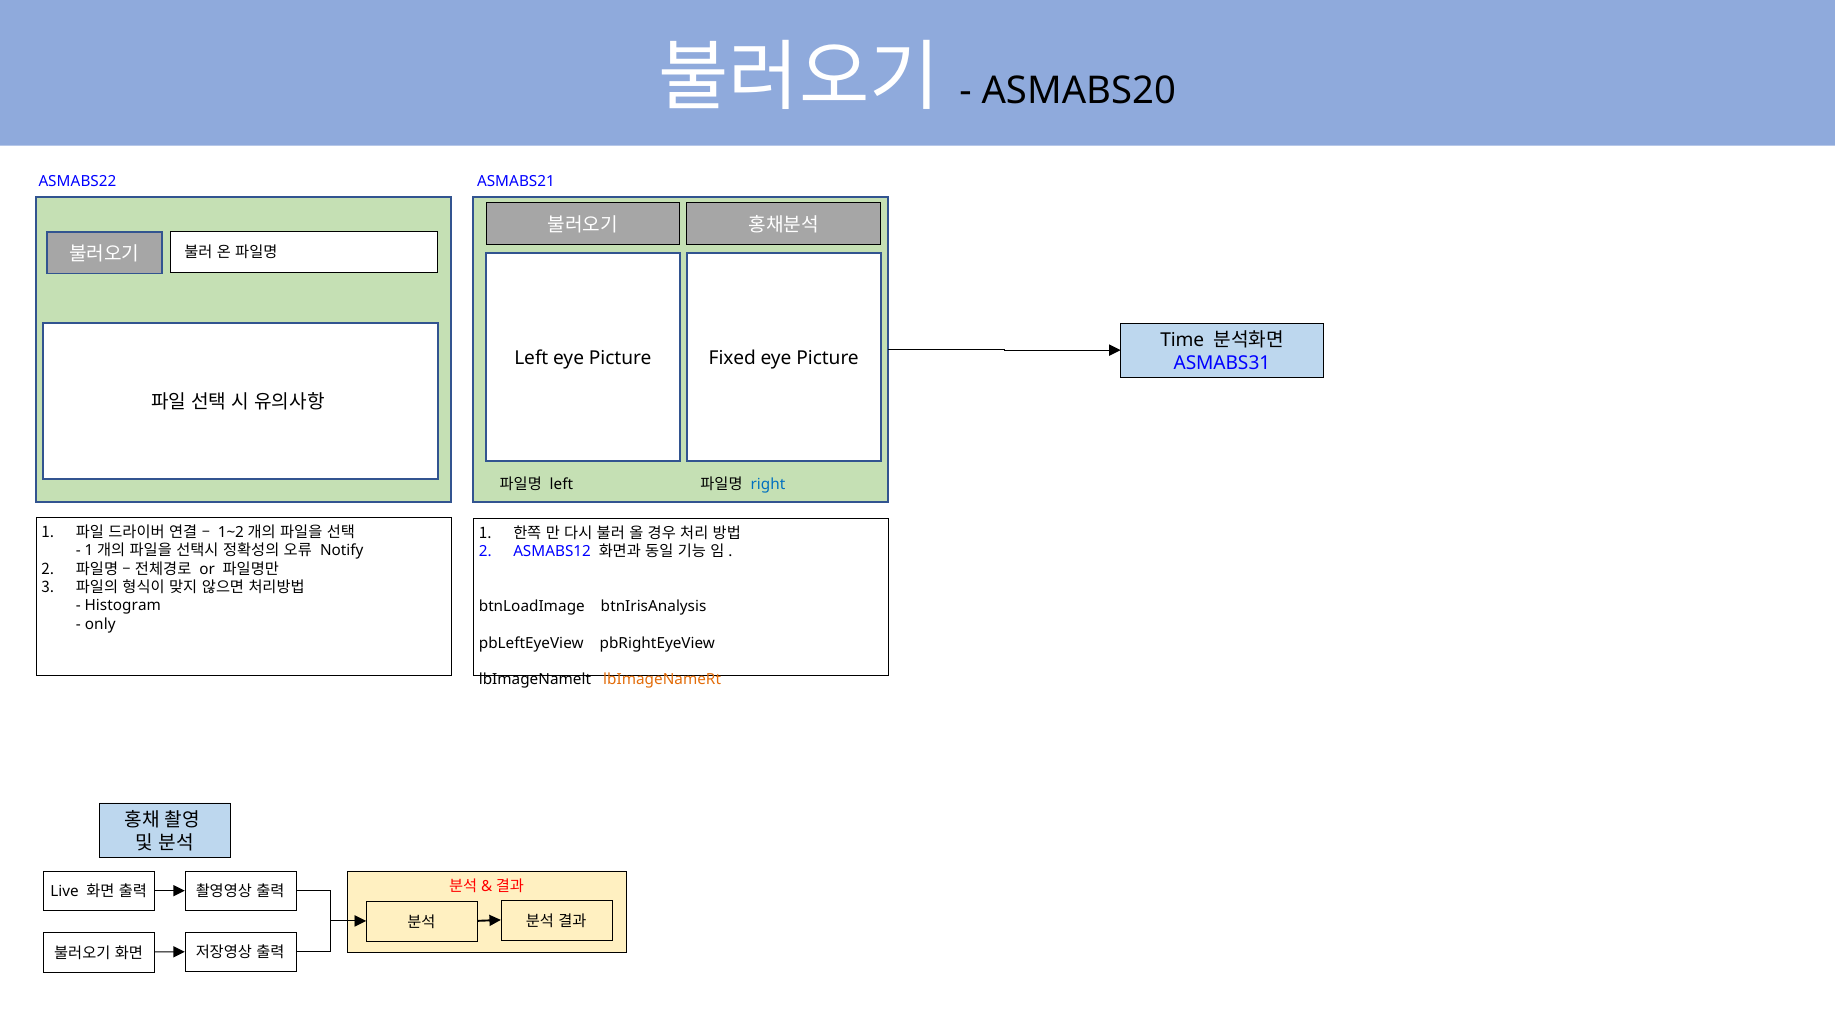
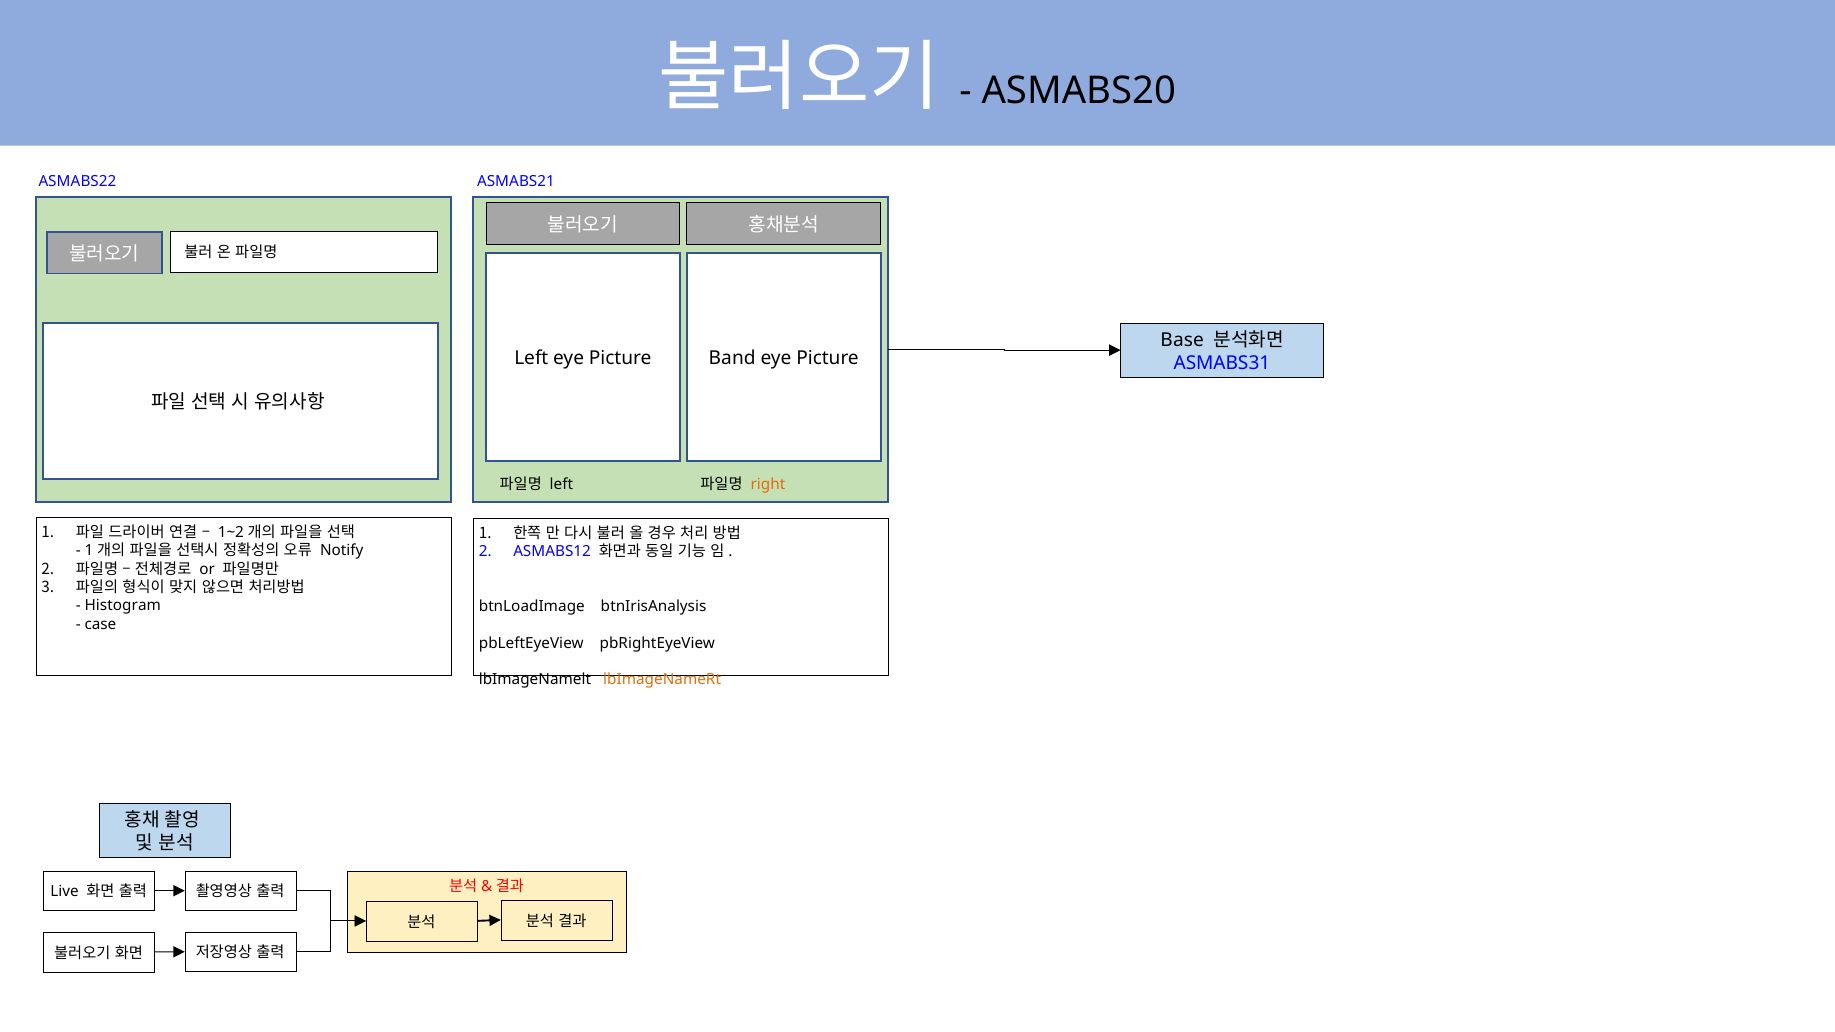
Time: Time -> Base (1182, 340)
Fixed: Fixed -> Band (732, 358)
right colour: blue -> orange (768, 484)
only: only -> case (100, 624)
